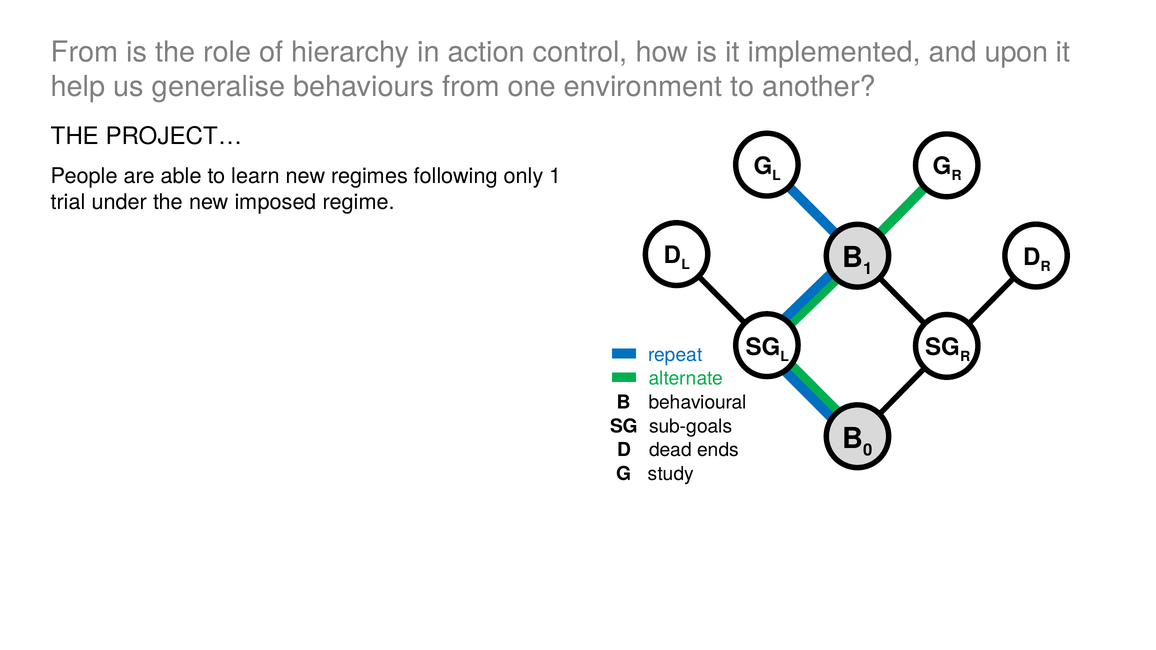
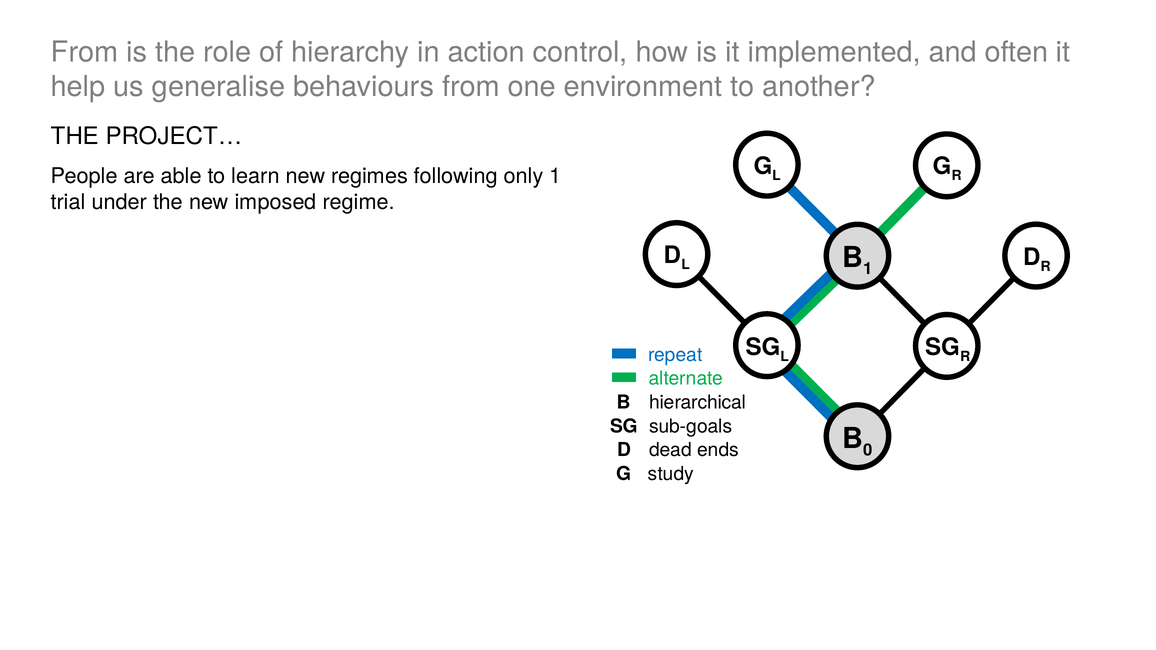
upon: upon -> often (1017, 52)
behavioural: behavioural -> hierarchical (698, 403)
